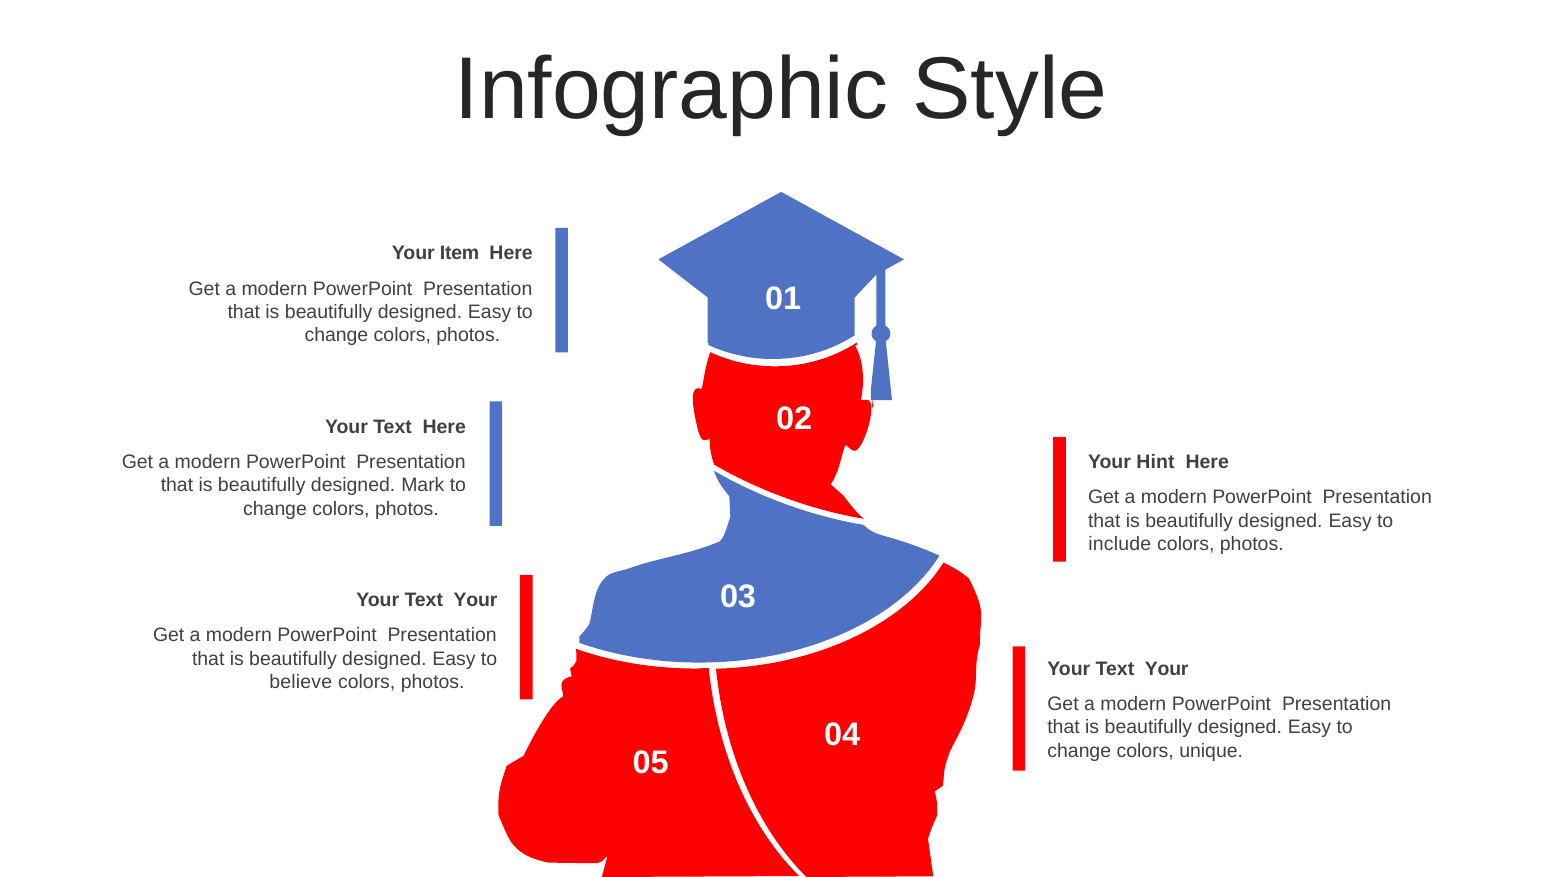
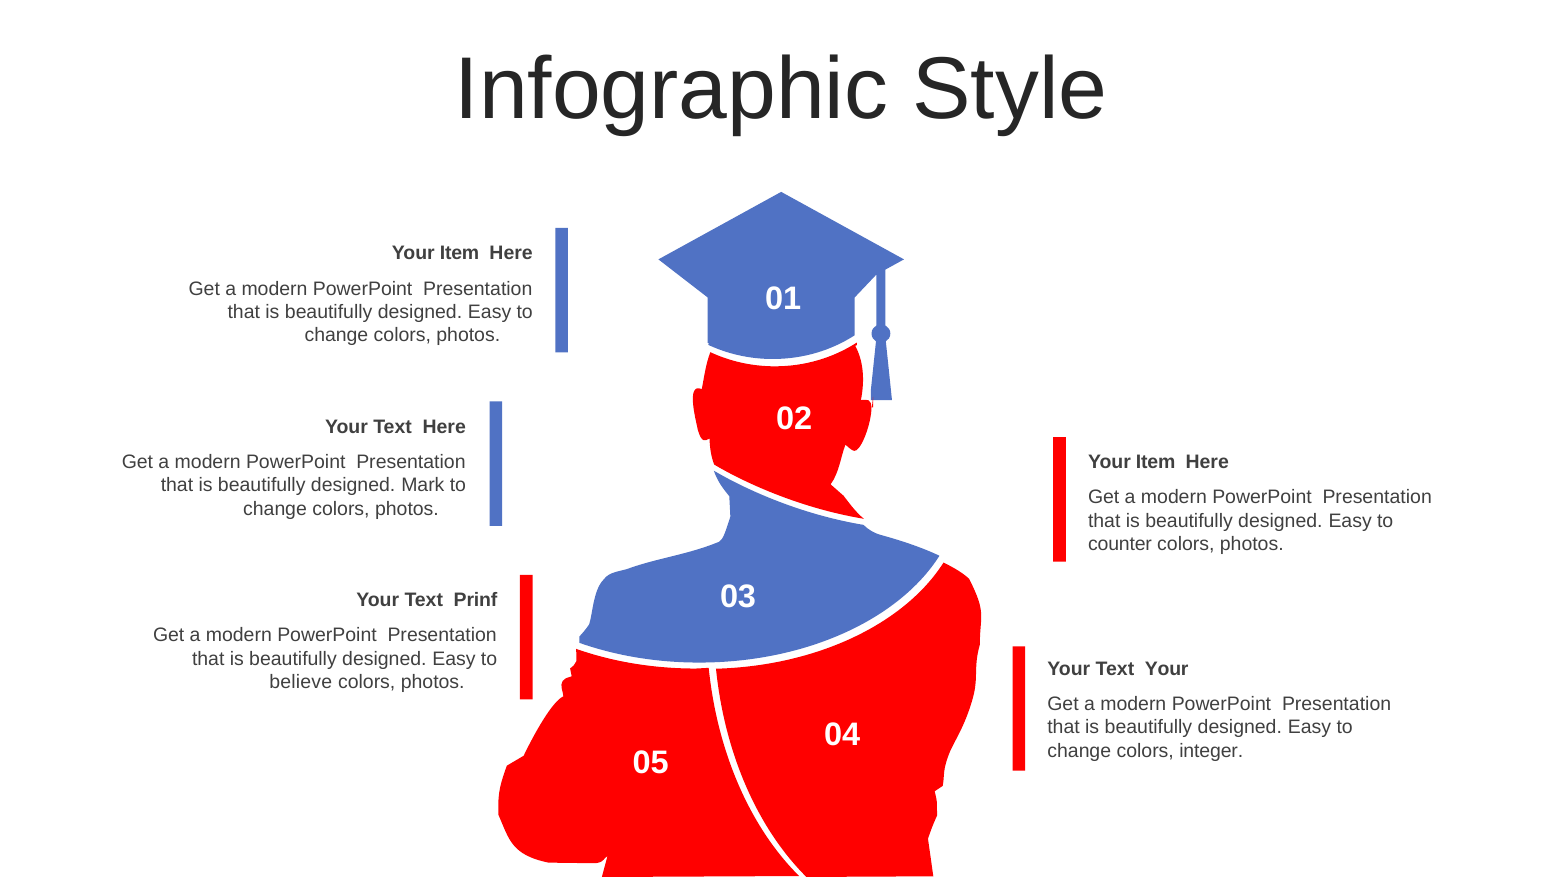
Hint: Hint -> Item (1156, 462)
include: include -> counter (1120, 544)
Your: Your -> Prinf (476, 600)
unique: unique -> integer (1211, 751)
